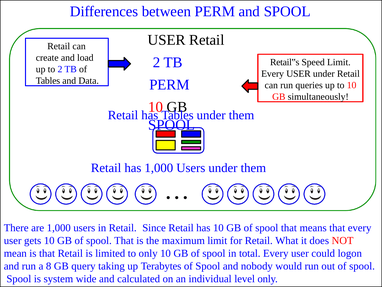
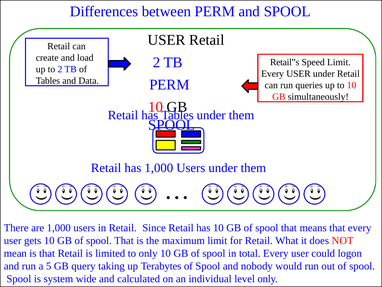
8: 8 -> 5 (49, 266)
